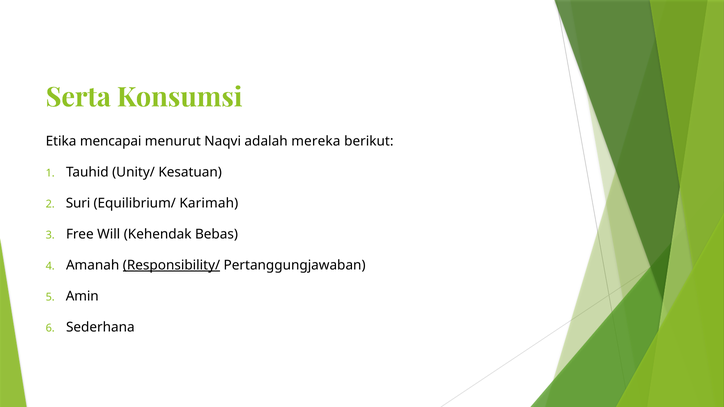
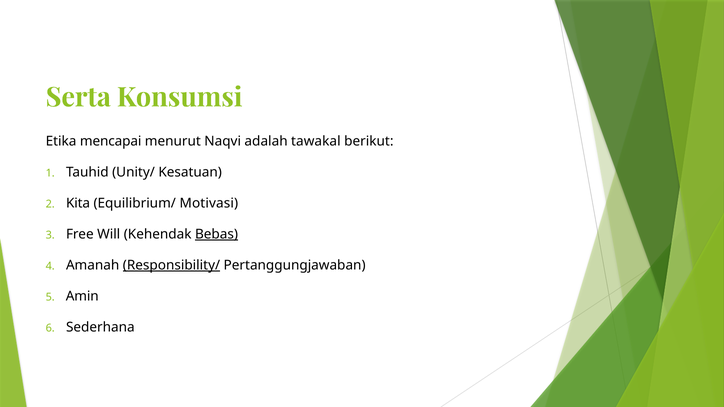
mereka: mereka -> tawakal (316, 141)
Suri: Suri -> Kita (78, 203)
Karimah: Karimah -> Motivasi (209, 203)
Bebas underline: none -> present (217, 234)
